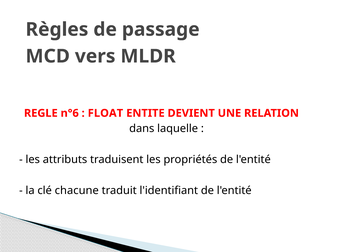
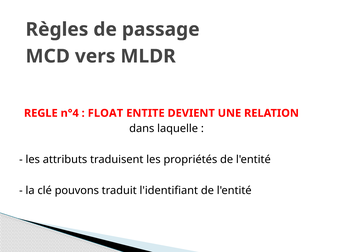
n°6: n°6 -> n°4 (70, 113)
chacune: chacune -> pouvons (77, 191)
